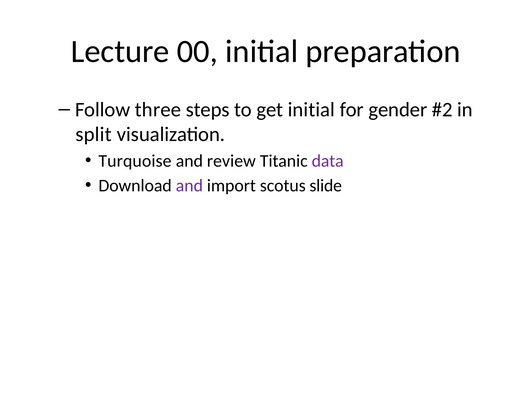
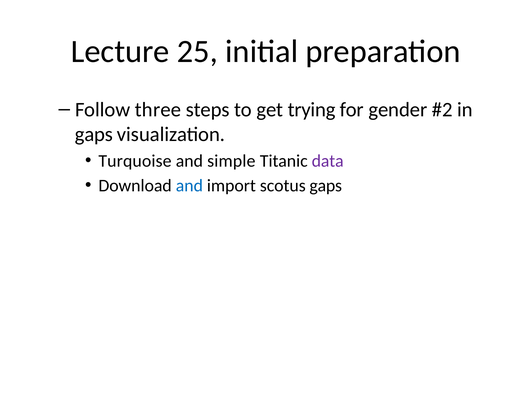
00: 00 -> 25 (197, 51)
get initial: initial -> trying (312, 110)
split: split -> gaps (94, 134)
review: review -> simple (231, 161)
and colour: purple -> blue (189, 186)
scotus slide: slide -> gaps (326, 186)
